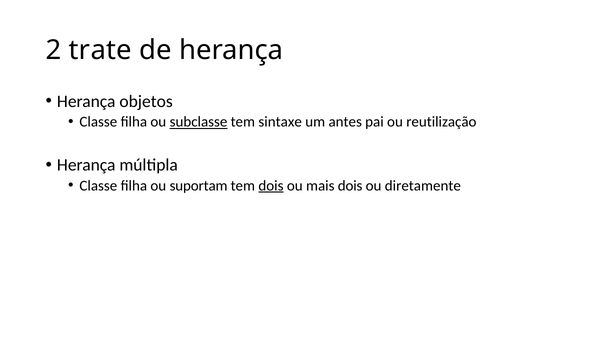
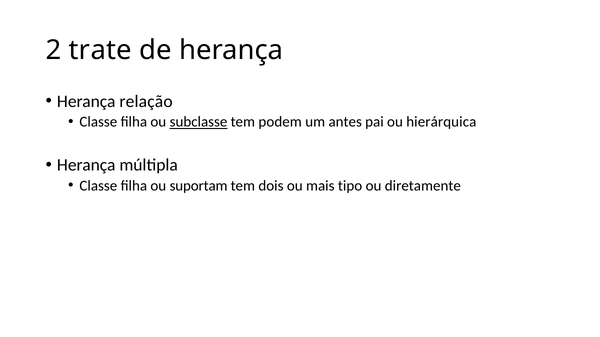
objetos: objetos -> relação (146, 101)
sintaxe: sintaxe -> podem (280, 122)
reutilização: reutilização -> hierárquica (441, 122)
dois underline: present -> none (271, 186)
mais dois: dois -> tipo (350, 186)
